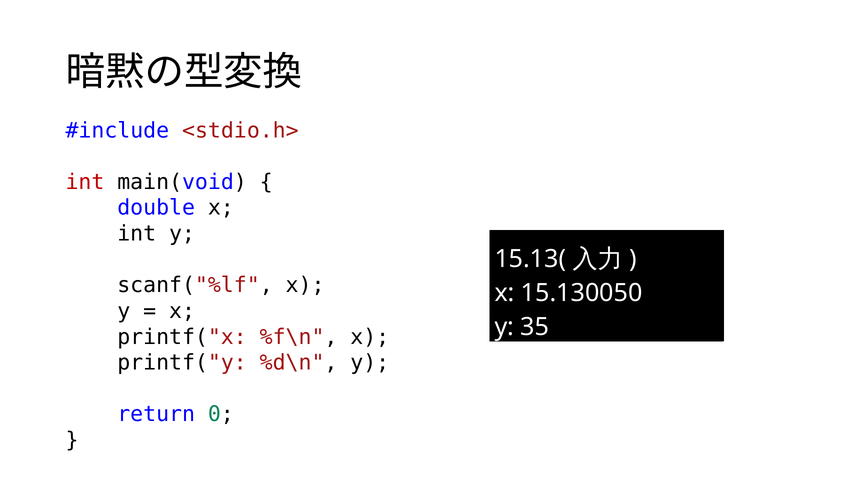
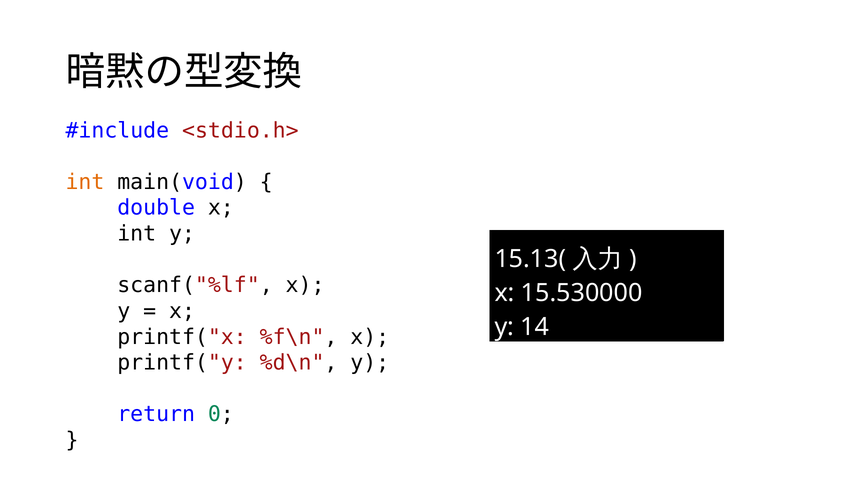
int colour: red -> orange (85, 182)
15.130050: 15.130050 -> 15.530000 (582, 293)
35: 35 -> 14 (535, 327)
